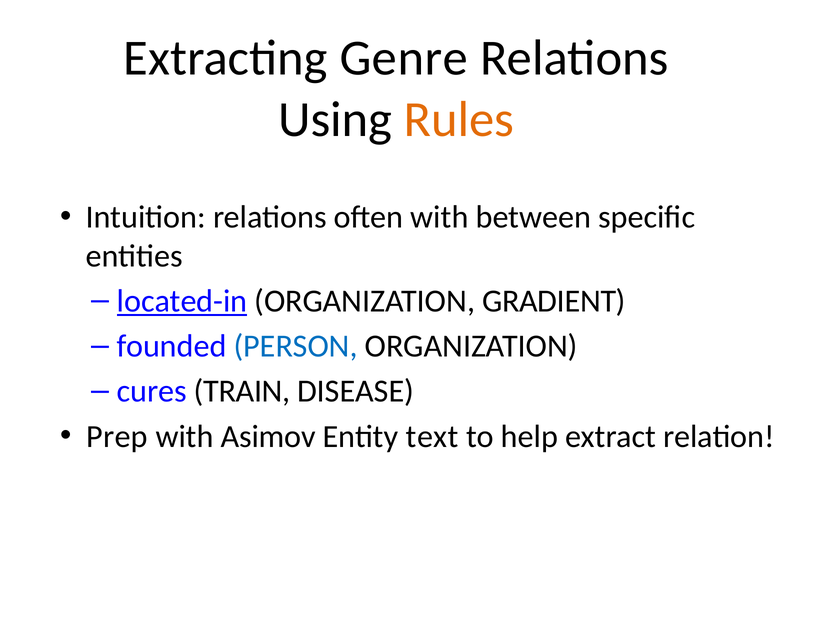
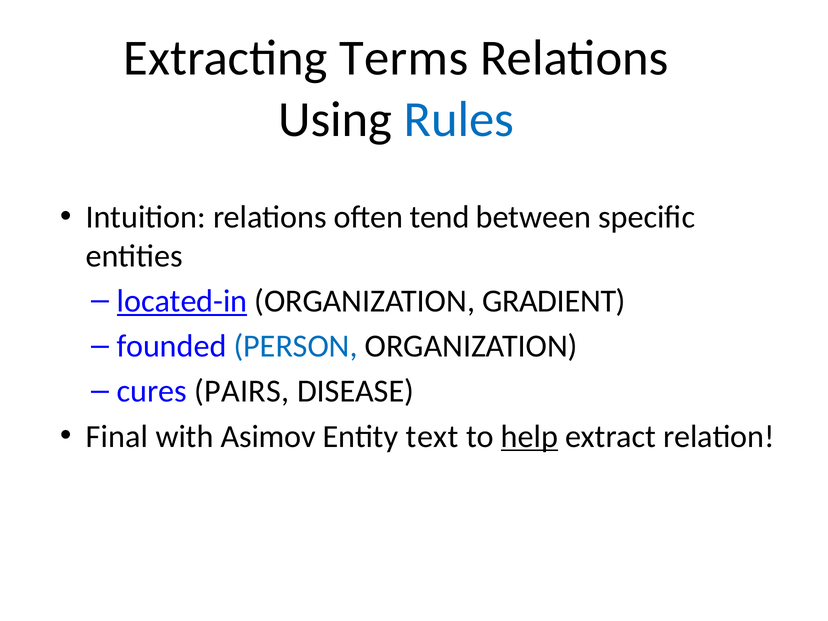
Genre: Genre -> Terms (404, 58)
Rules colour: orange -> blue (459, 120)
often with: with -> tend (440, 217)
TRAIN: TRAIN -> PAIRS (242, 391)
Prep: Prep -> Final (117, 436)
help underline: none -> present (530, 436)
